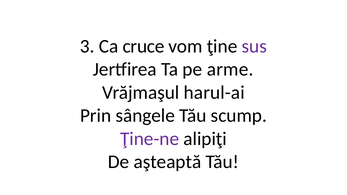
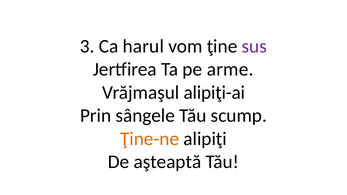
cruce: cruce -> harul (143, 46)
harul-ai: harul-ai -> alipiţi-ai (214, 93)
Ţine-ne colour: purple -> orange (150, 139)
